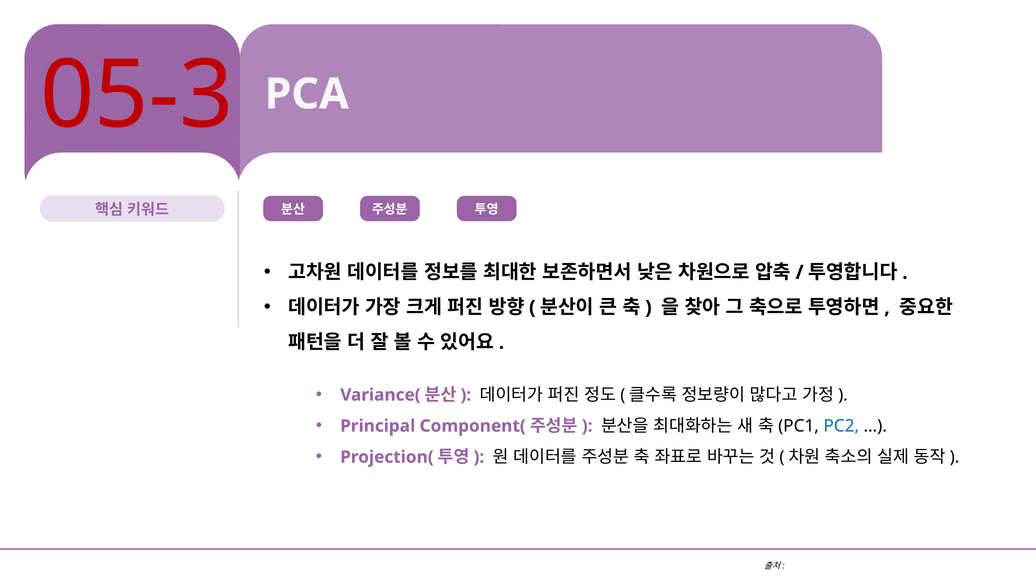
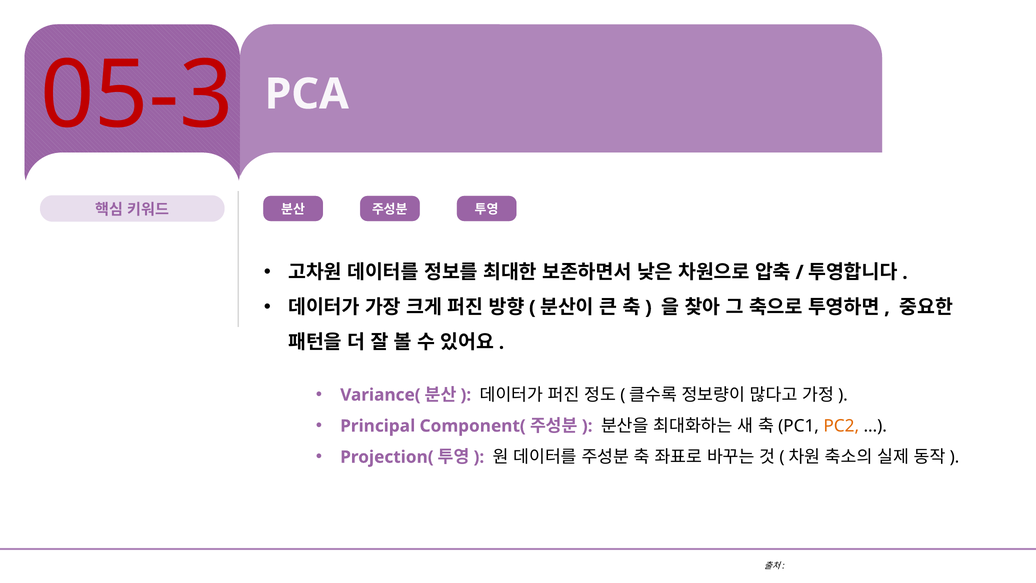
PC2 colour: blue -> orange (841, 426)
